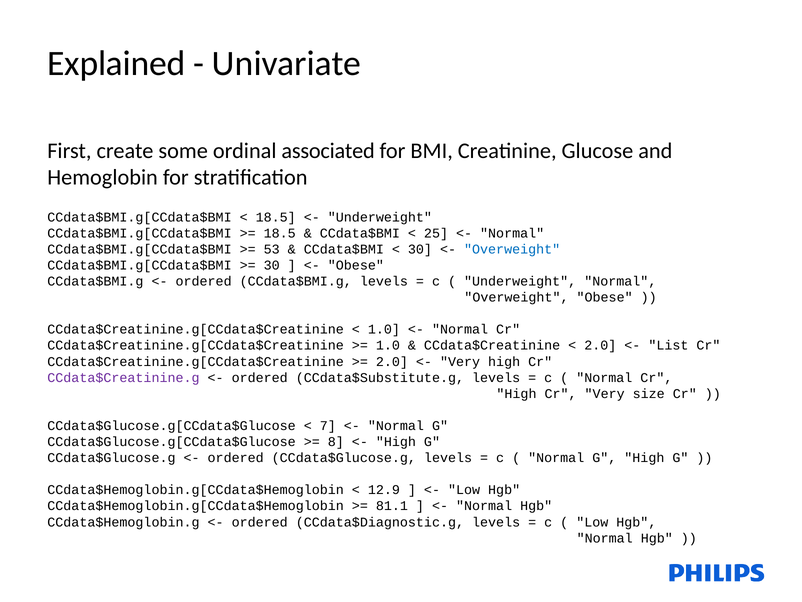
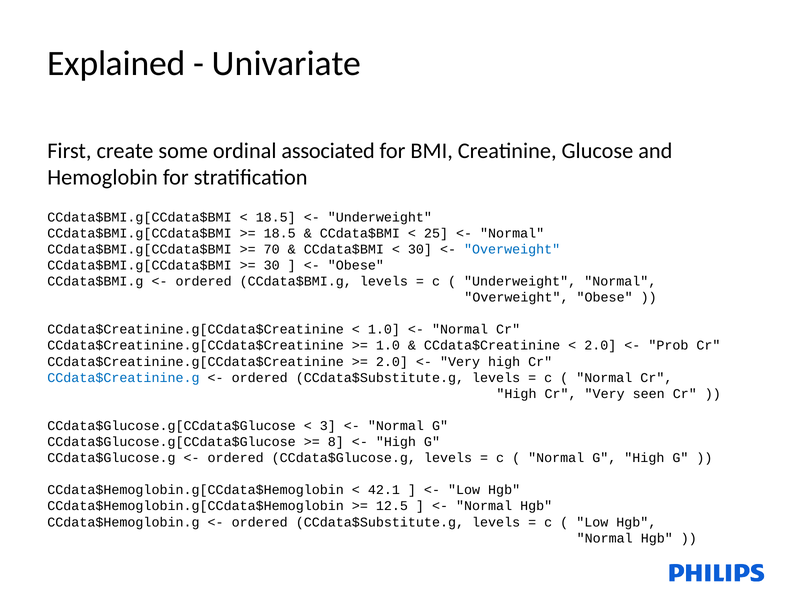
53: 53 -> 70 (272, 249)
List: List -> Prob (668, 345)
CCdata$Creatinine.g colour: purple -> blue (123, 377)
size: size -> seen (649, 393)
7: 7 -> 3 (328, 425)
12.9: 12.9 -> 42.1 (384, 490)
81.1: 81.1 -> 12.5 (392, 506)
CCdata$Diagnostic.g: CCdata$Diagnostic.g -> CCdata$Substitute.g (380, 522)
